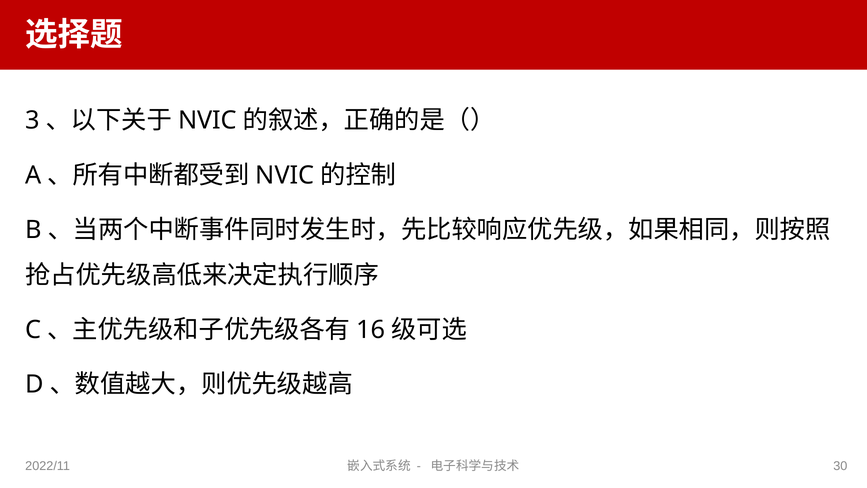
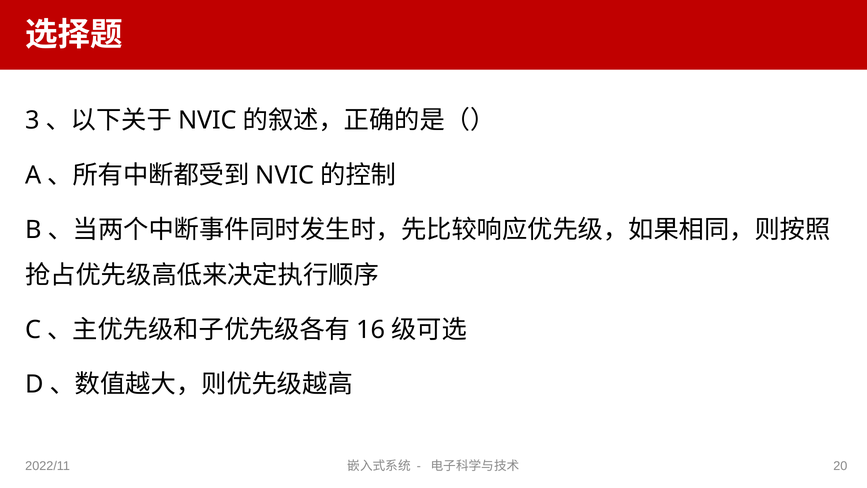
30: 30 -> 20 (840, 466)
